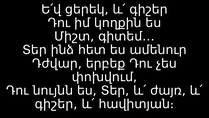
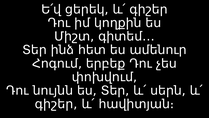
Դժվար: Դժվար -> Հոգում (57, 63)
ժայռ: ժայռ -> սերն (168, 90)
